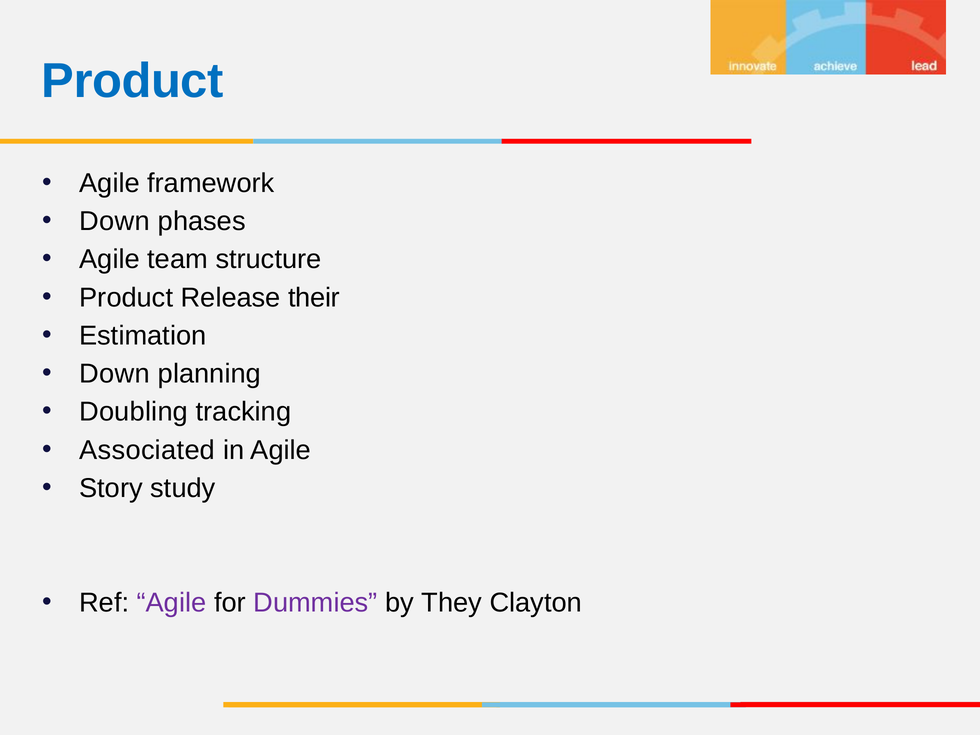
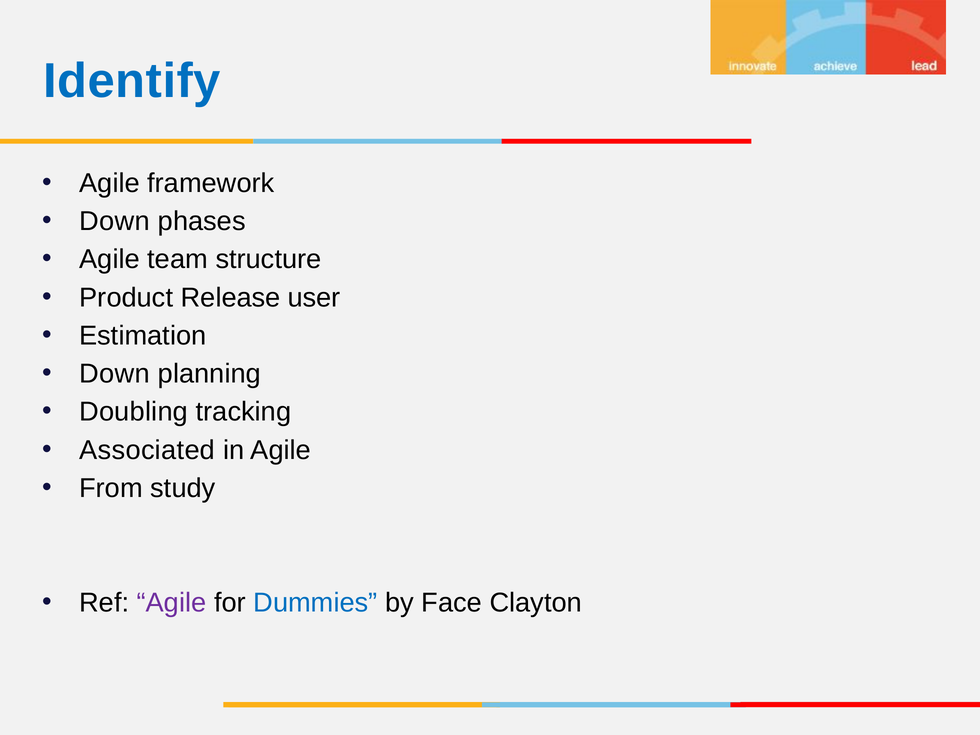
Product: Product -> Identify (132, 81)
their: their -> user (314, 298)
Story: Story -> From (111, 488)
Dummies colour: purple -> blue (315, 603)
They: They -> Face (452, 603)
